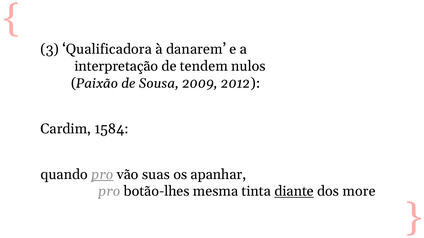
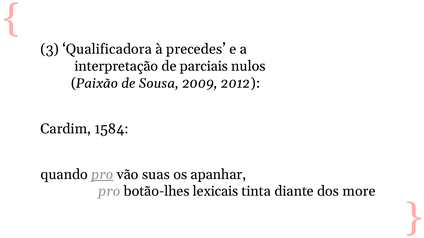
danarem: danarem -> precedes (196, 49)
tendem: tendem -> parciais (204, 66)
mesma: mesma -> lexicais (216, 192)
diante underline: present -> none (294, 192)
